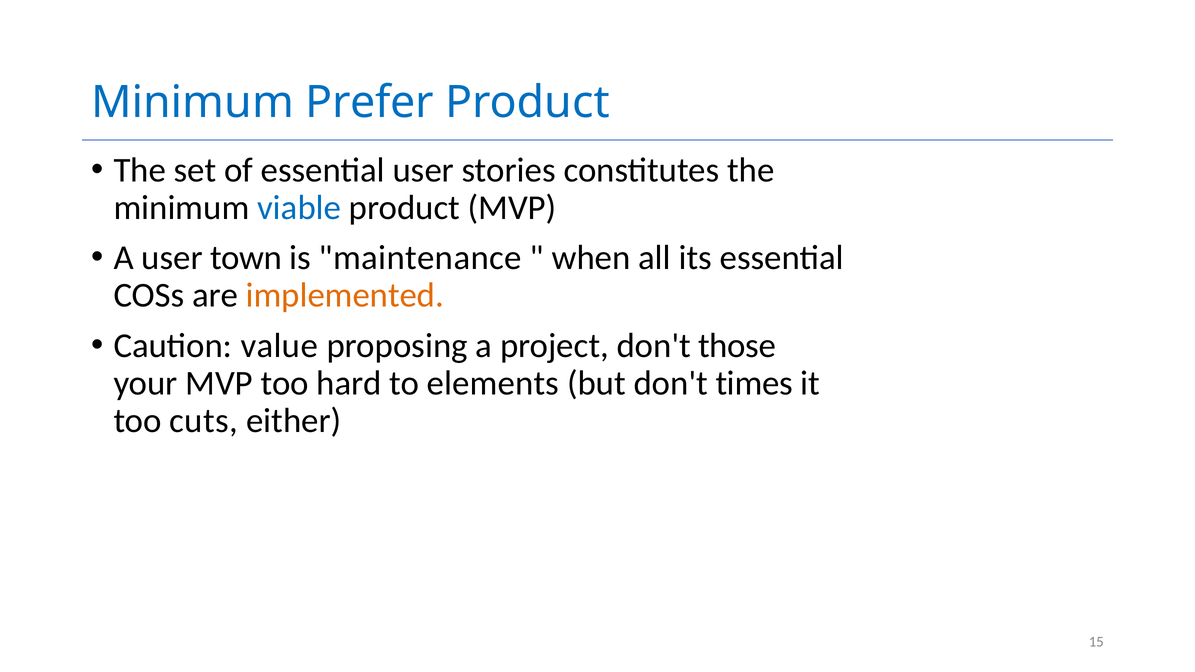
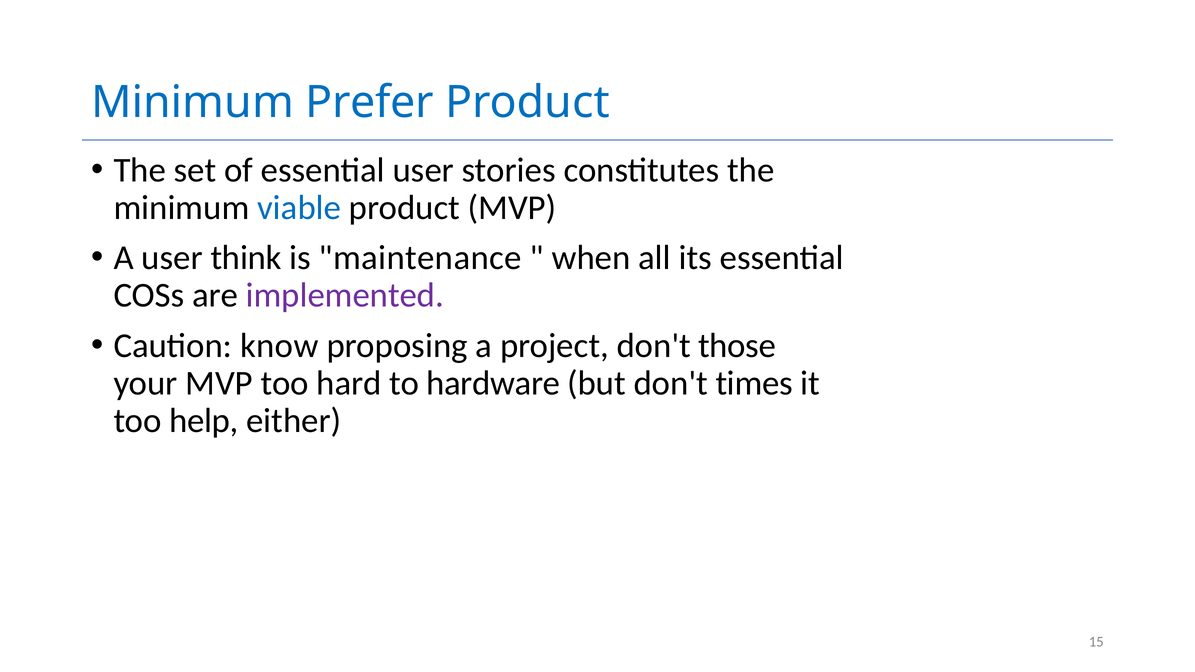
town: town -> think (246, 258)
implemented colour: orange -> purple (345, 296)
value: value -> know (279, 346)
elements: elements -> hardware (493, 383)
cuts: cuts -> help (204, 421)
